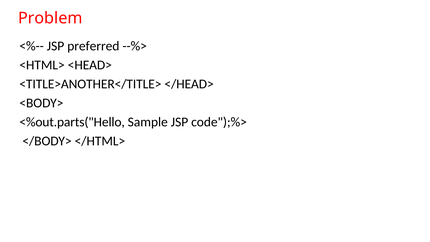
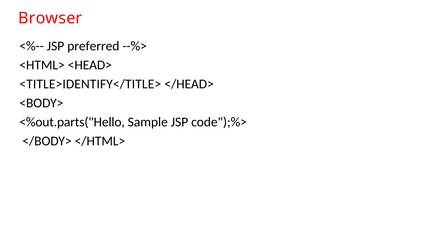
Problem: Problem -> Browser (50, 18)
<TITLE>ANOTHER</TITLE>: <TITLE>ANOTHER</TITLE> -> <TITLE>IDENTIFY</TITLE> (90, 84)
